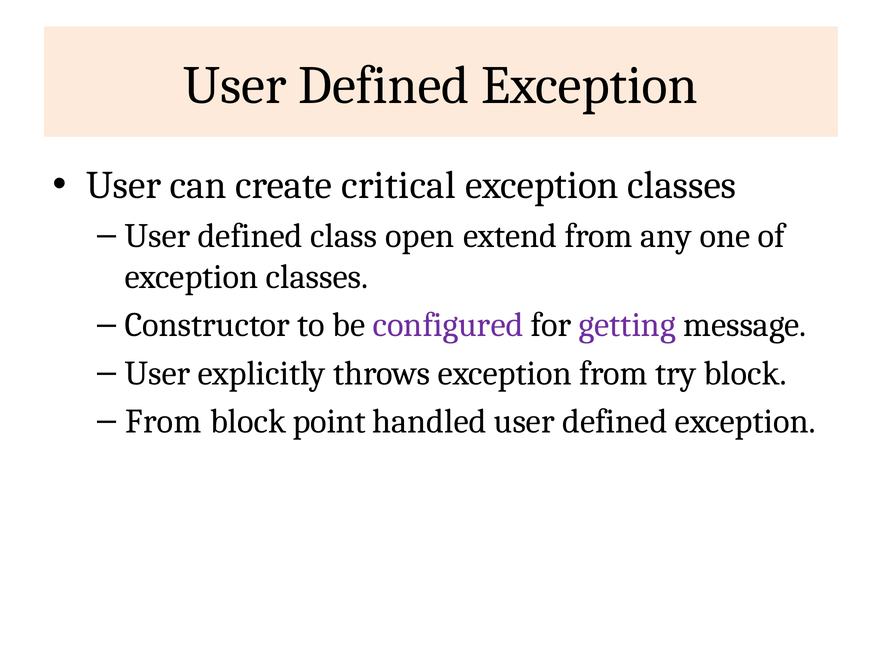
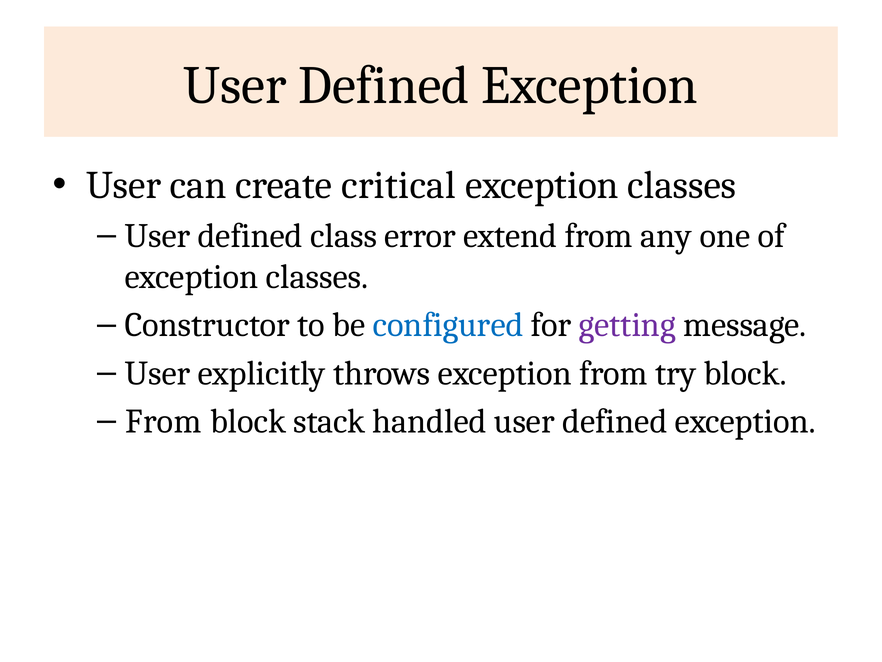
open: open -> error (420, 236)
configured colour: purple -> blue (448, 325)
point: point -> stack (329, 421)
